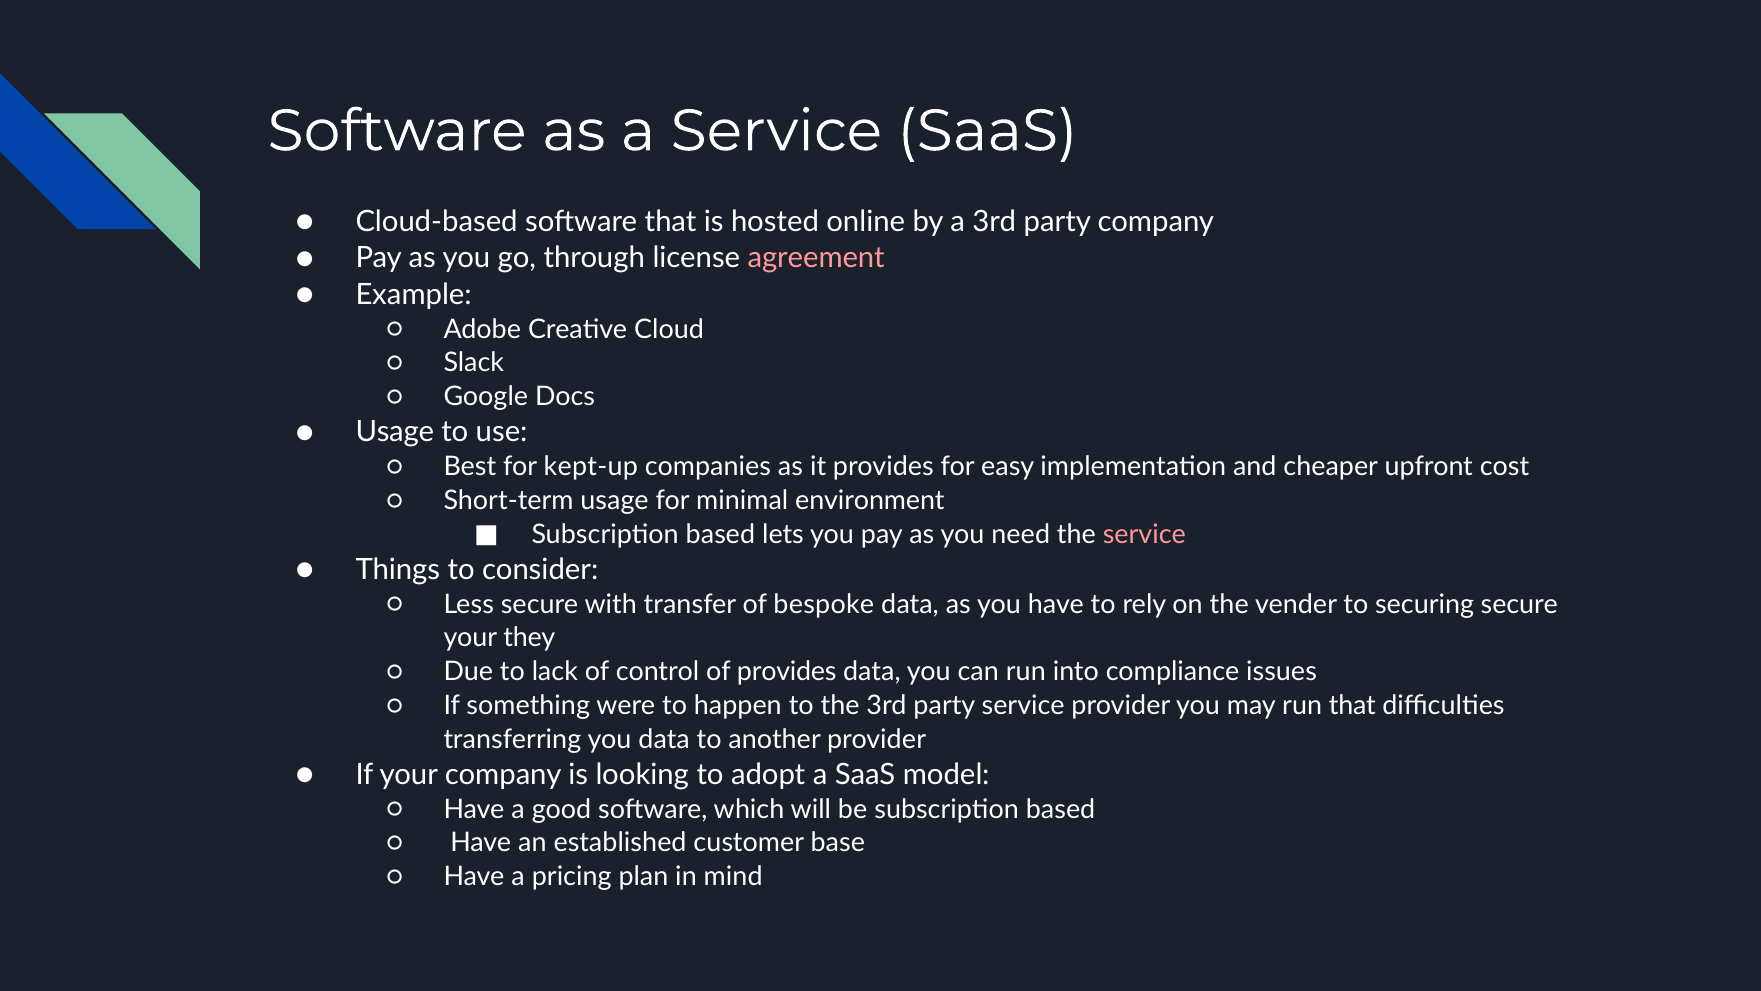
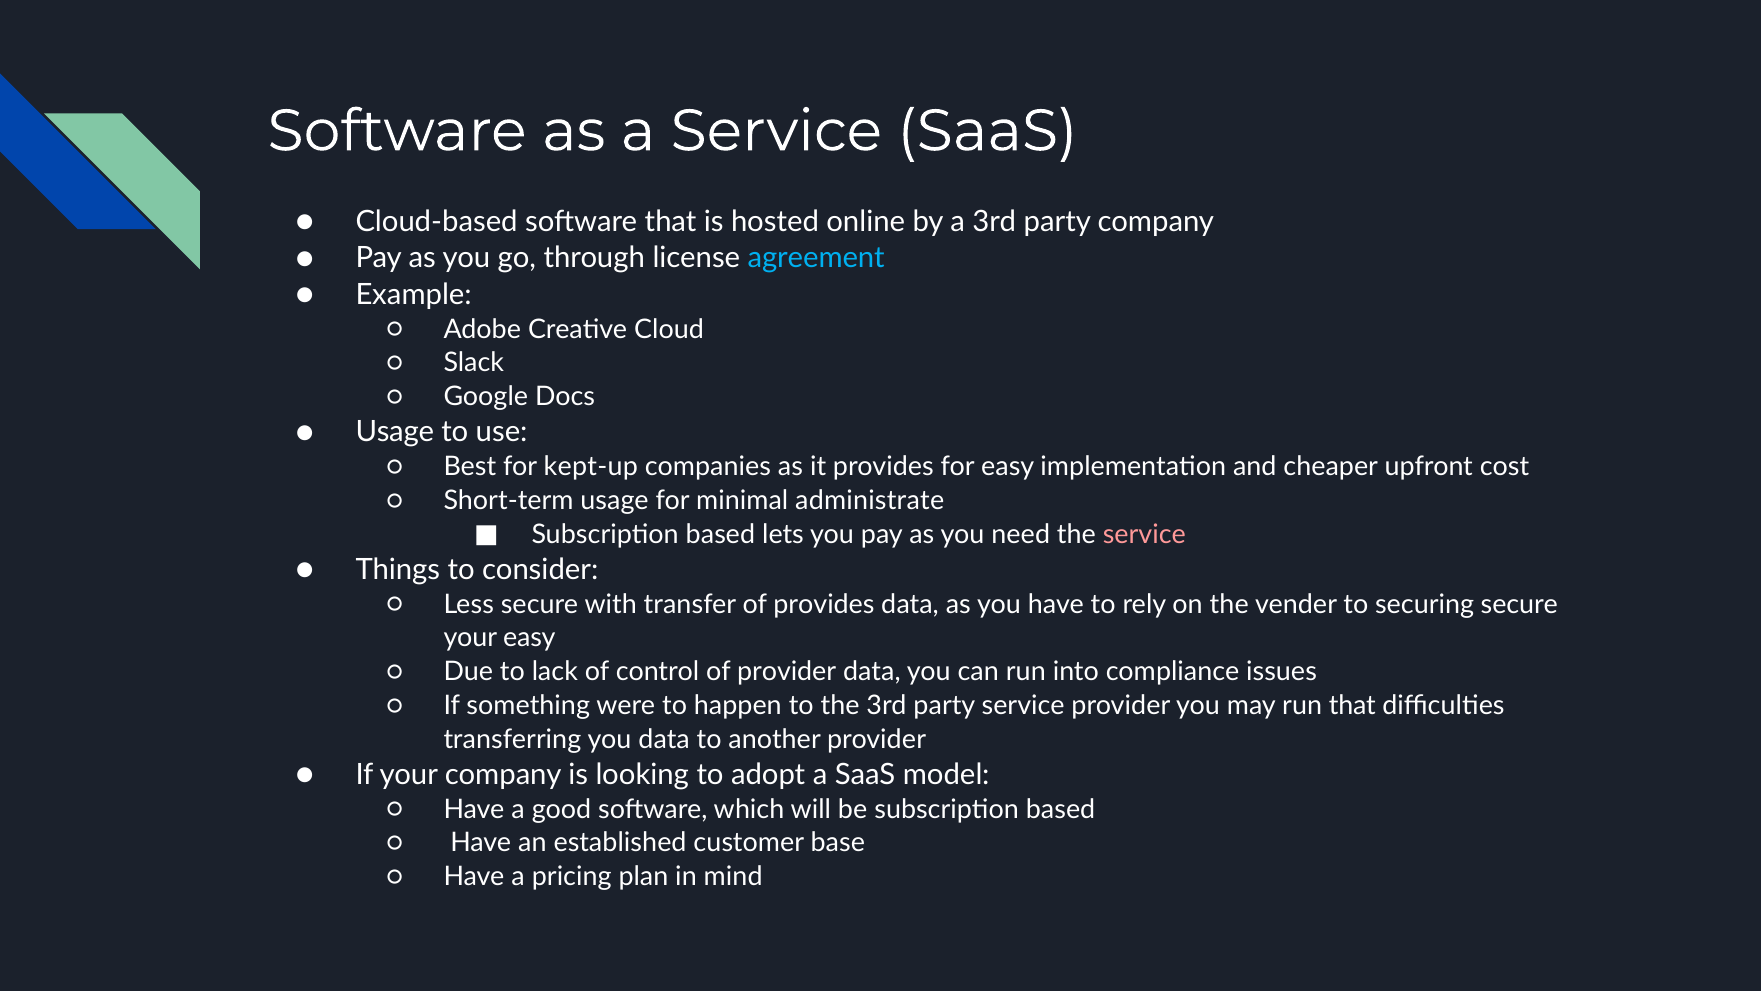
agreement colour: pink -> light blue (816, 258)
environment: environment -> administrate (870, 500)
of bespoke: bespoke -> provides (824, 604)
your they: they -> easy (529, 638)
of provides: provides -> provider (787, 672)
